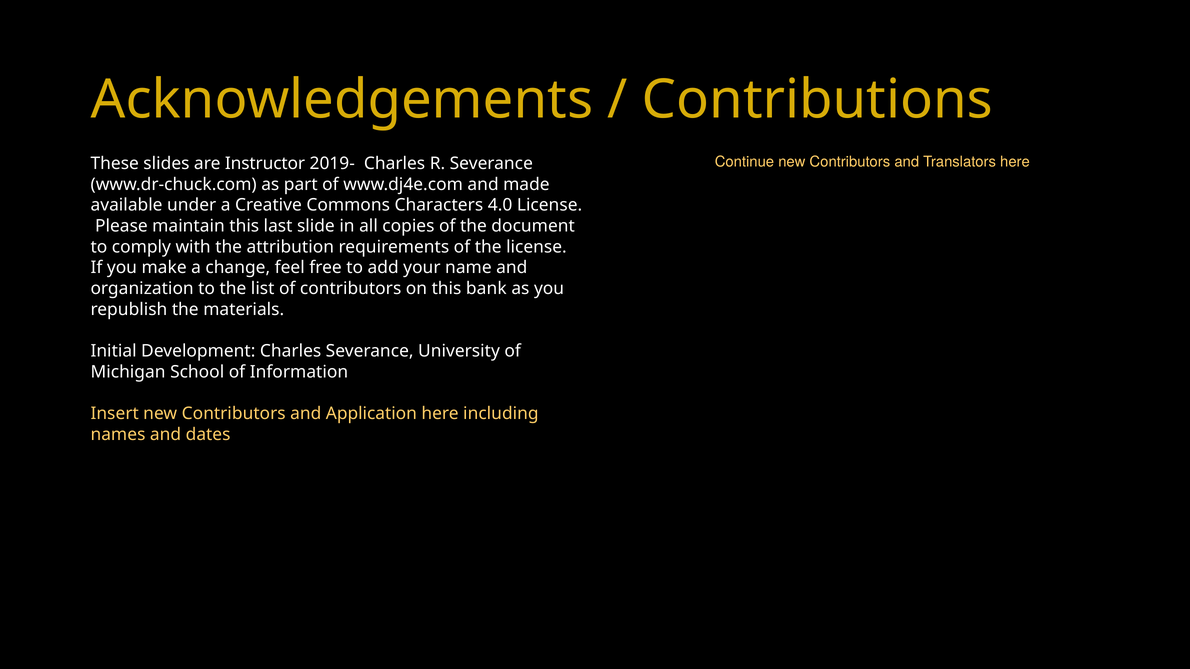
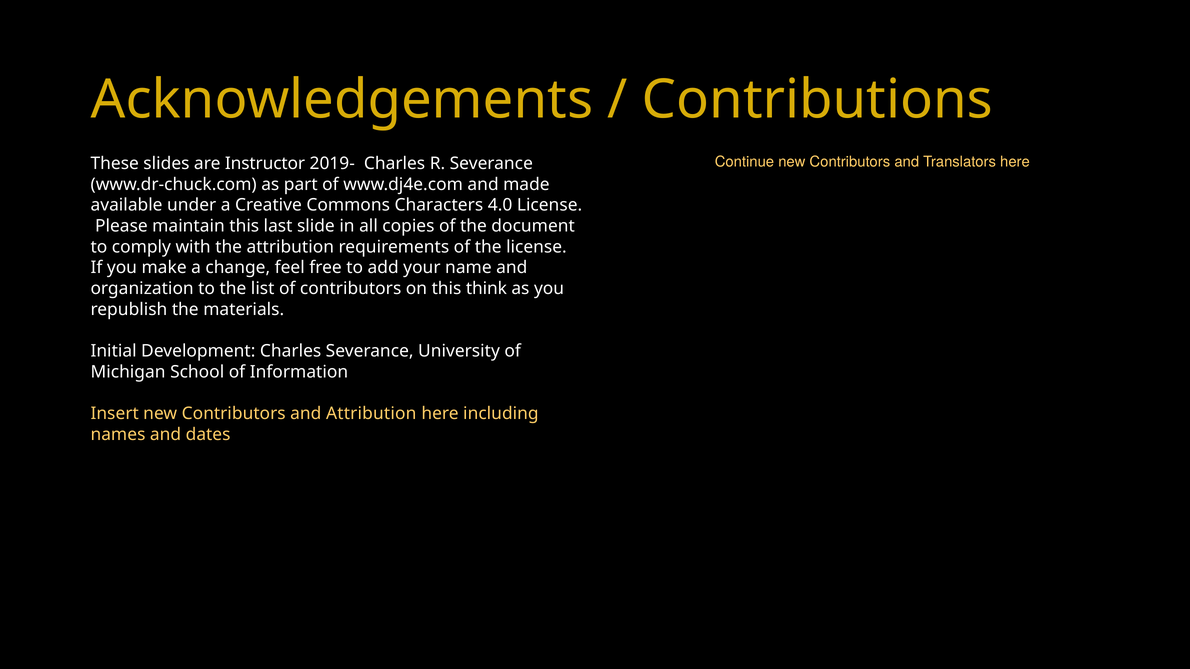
bank: bank -> think (486, 289)
and Application: Application -> Attribution (371, 414)
